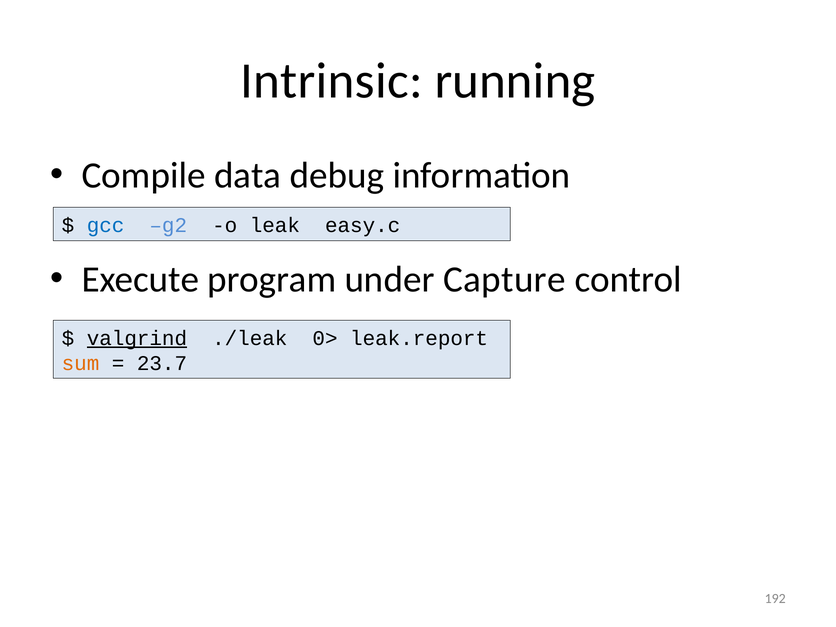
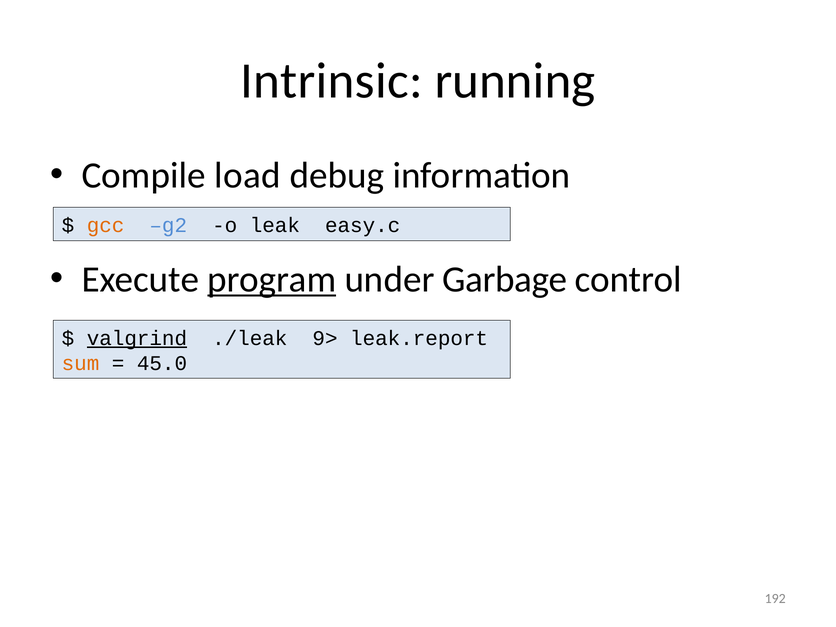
data: data -> load (247, 175)
gcc colour: blue -> orange (106, 225)
program underline: none -> present (272, 279)
Capture: Capture -> Garbage (505, 279)
0>: 0> -> 9> (325, 338)
23.7: 23.7 -> 45.0 (162, 363)
